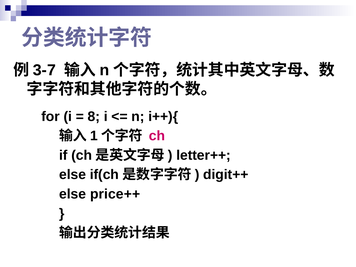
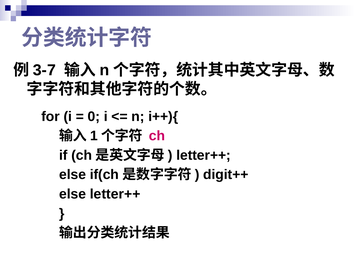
8: 8 -> 0 (94, 116)
else price++: price++ -> letter++ (115, 194)
